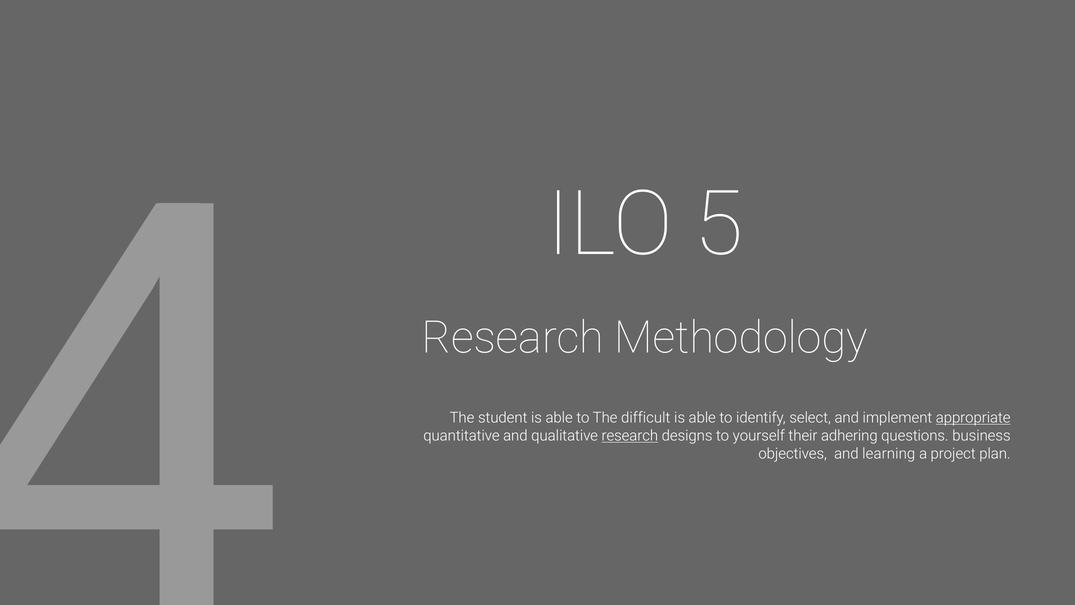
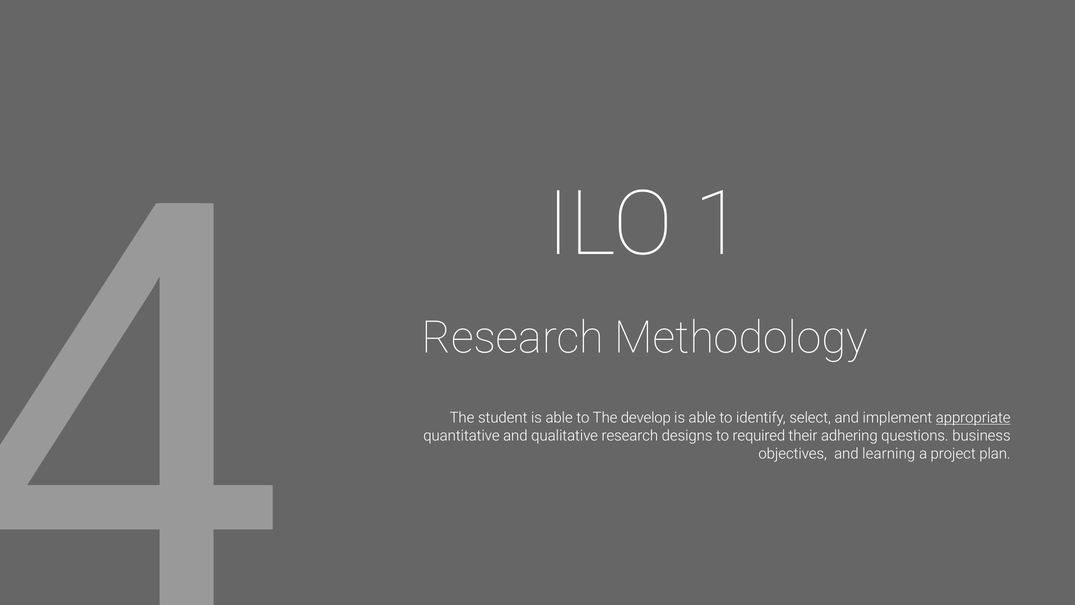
5: 5 -> 1 (719, 224)
difficult: difficult -> develop (646, 418)
research underline: present -> none (630, 436)
yourself: yourself -> required (759, 436)
